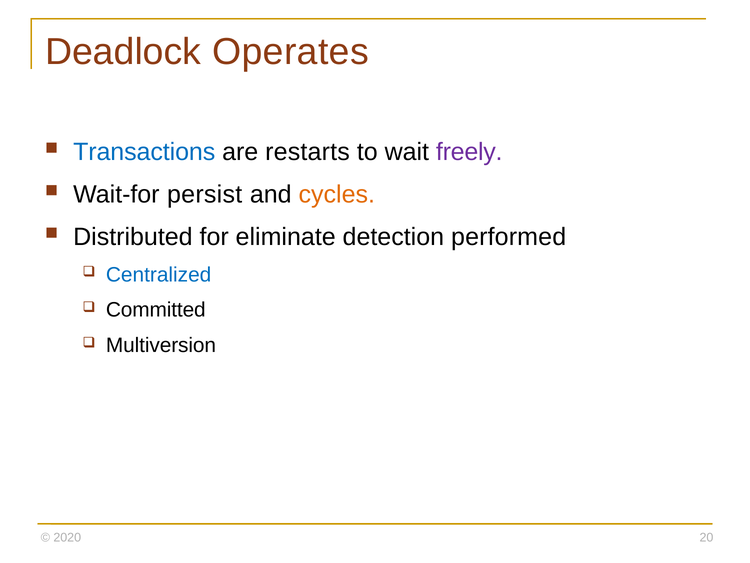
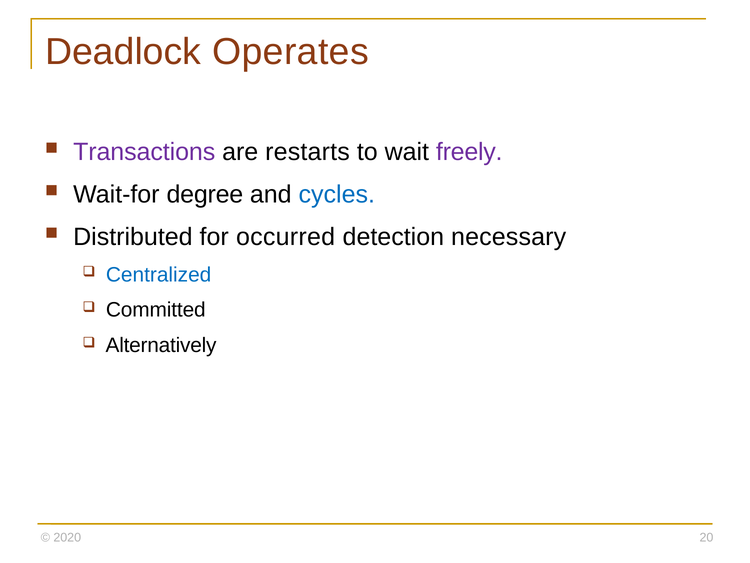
Transactions colour: blue -> purple (144, 152)
persist: persist -> degree (205, 194)
cycles colour: orange -> blue (337, 194)
eliminate: eliminate -> occurred (286, 237)
performed: performed -> necessary (509, 237)
Multiversion: Multiversion -> Alternatively (161, 345)
